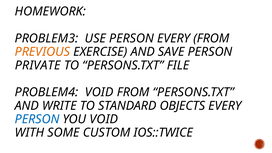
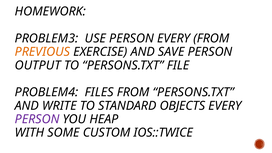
PRIVATE: PRIVATE -> OUTPUT (38, 65)
PROBLEM4 VOID: VOID -> FILES (99, 92)
PERSON colour: blue -> purple (37, 119)
YOU VOID: VOID -> HEAP (104, 119)
